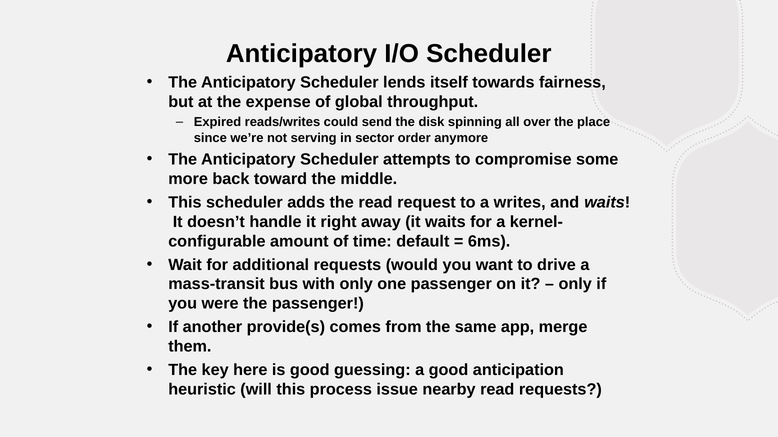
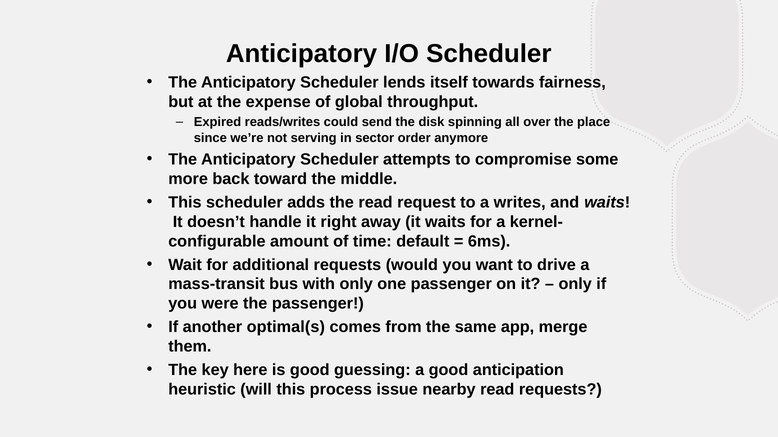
provide(s: provide(s -> optimal(s (286, 328)
